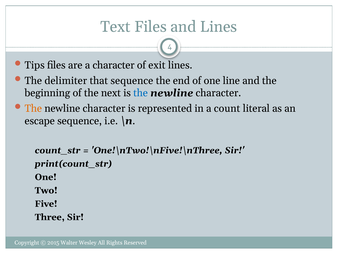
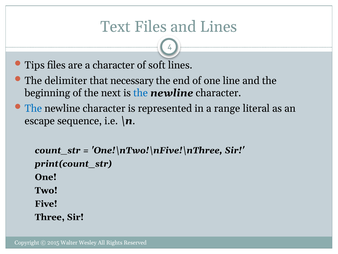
exit: exit -> soft (157, 65)
that sequence: sequence -> necessary (132, 80)
The colour: orange -> blue (33, 108)
count: count -> range (227, 108)
